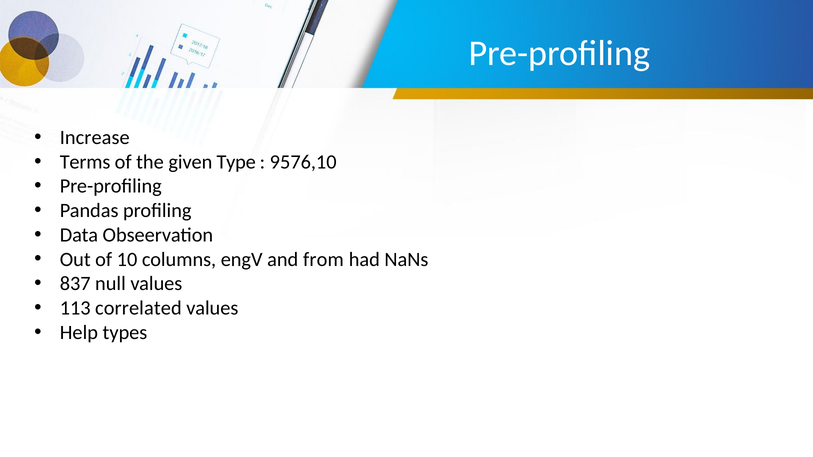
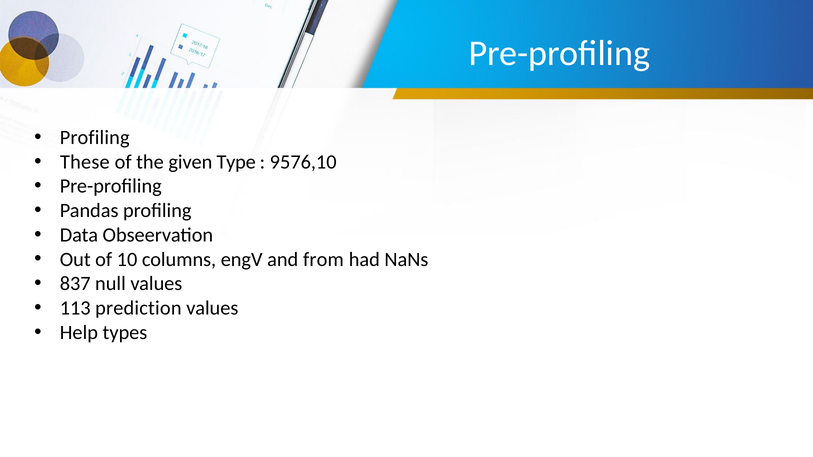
Increase: Increase -> Profiling (95, 138)
Terms: Terms -> These (85, 162)
correlated: correlated -> prediction (138, 308)
